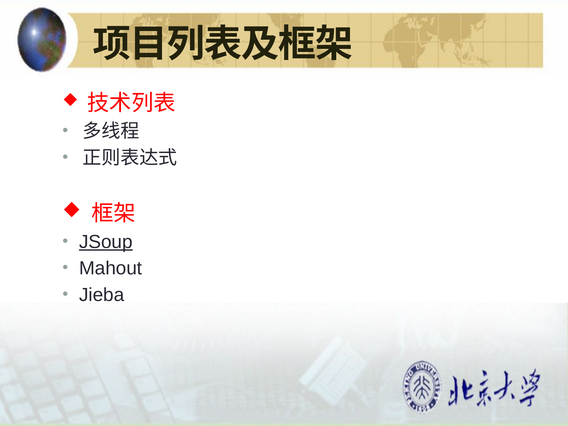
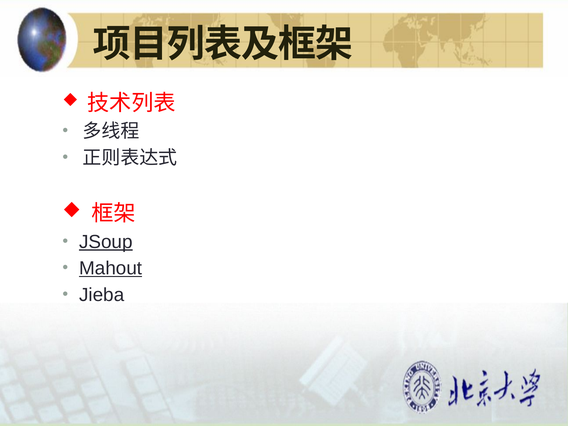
Mahout underline: none -> present (111, 268)
